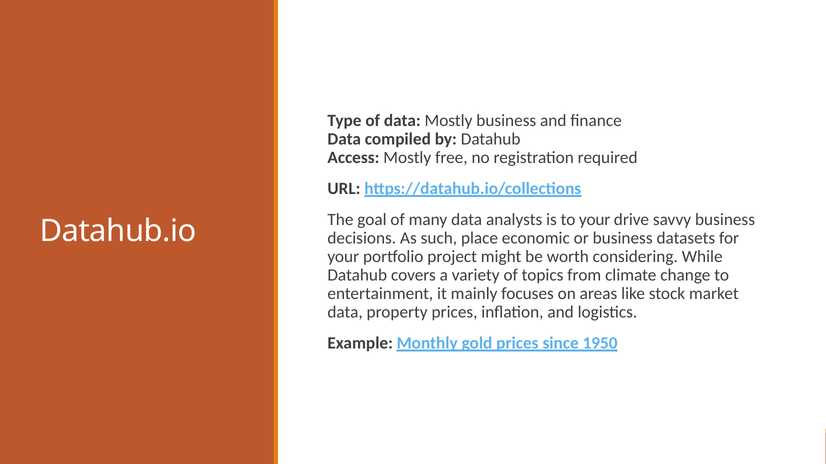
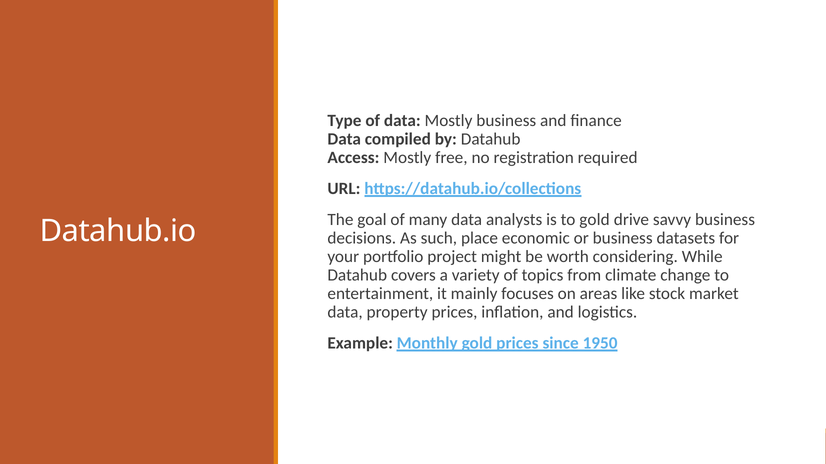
to your: your -> gold (595, 220)
